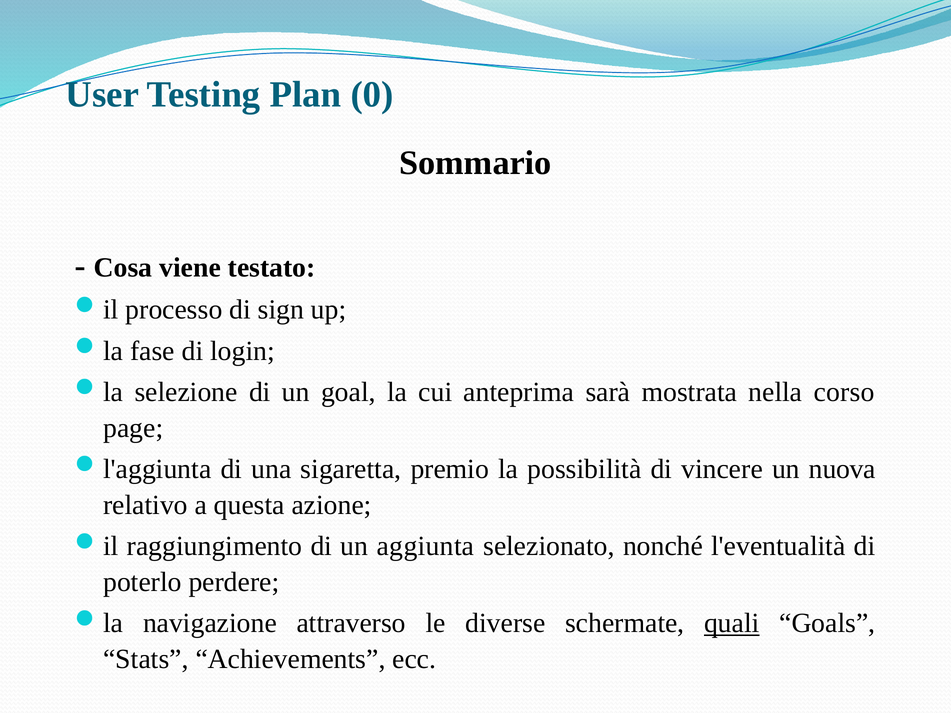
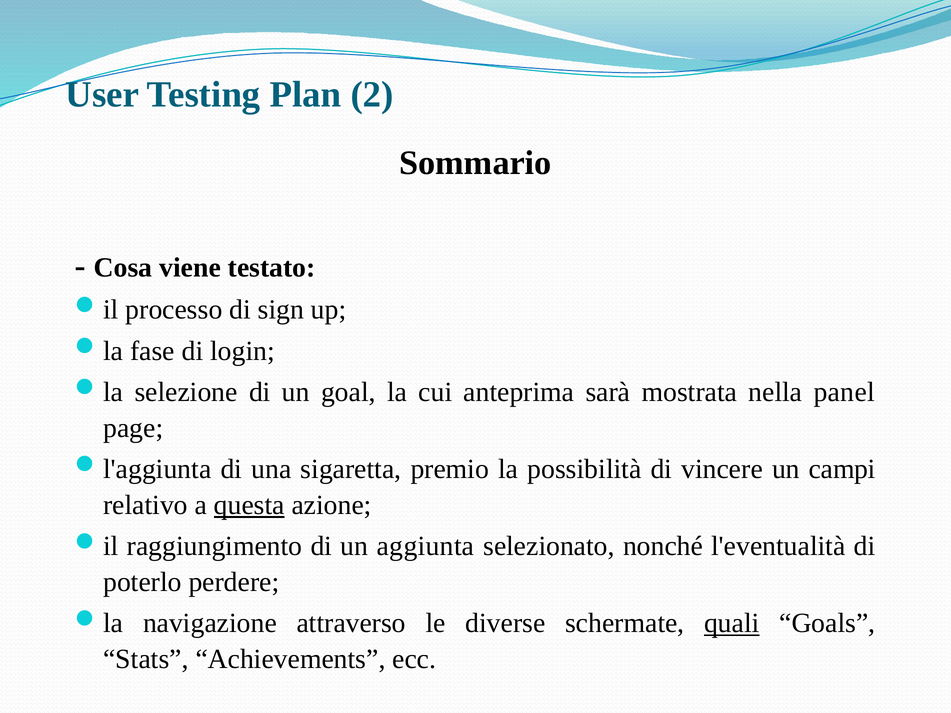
0: 0 -> 2 (372, 94)
corso: corso -> panel (844, 392)
nuova: nuova -> campi (842, 469)
questa underline: none -> present (249, 505)
